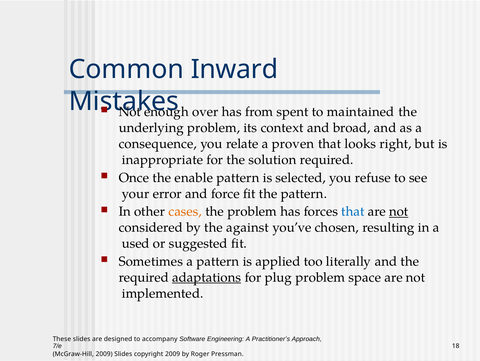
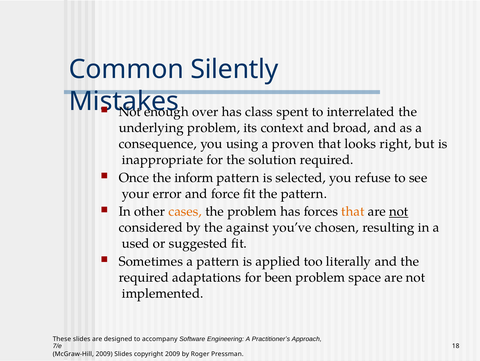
Inward: Inward -> Silently (234, 69)
from: from -> class (259, 112)
maintained: maintained -> interrelated (361, 112)
relate: relate -> using (242, 144)
enable: enable -> inform (194, 178)
that colour: blue -> orange (353, 211)
adaptations underline: present -> none (207, 277)
plug: plug -> been (278, 277)
